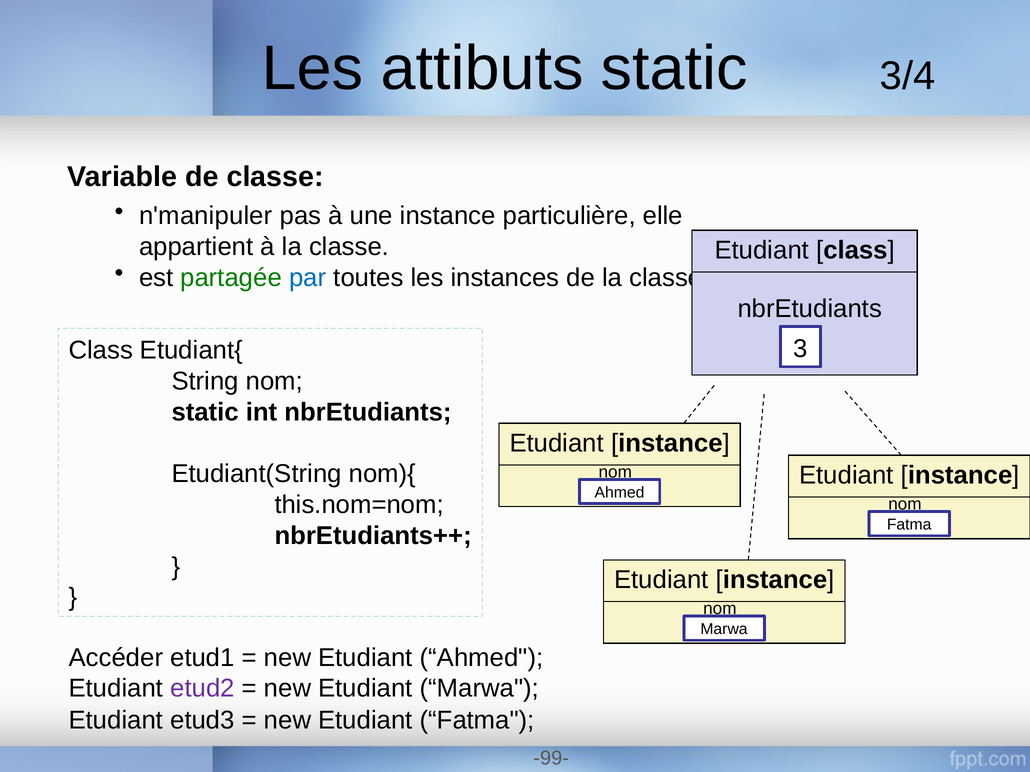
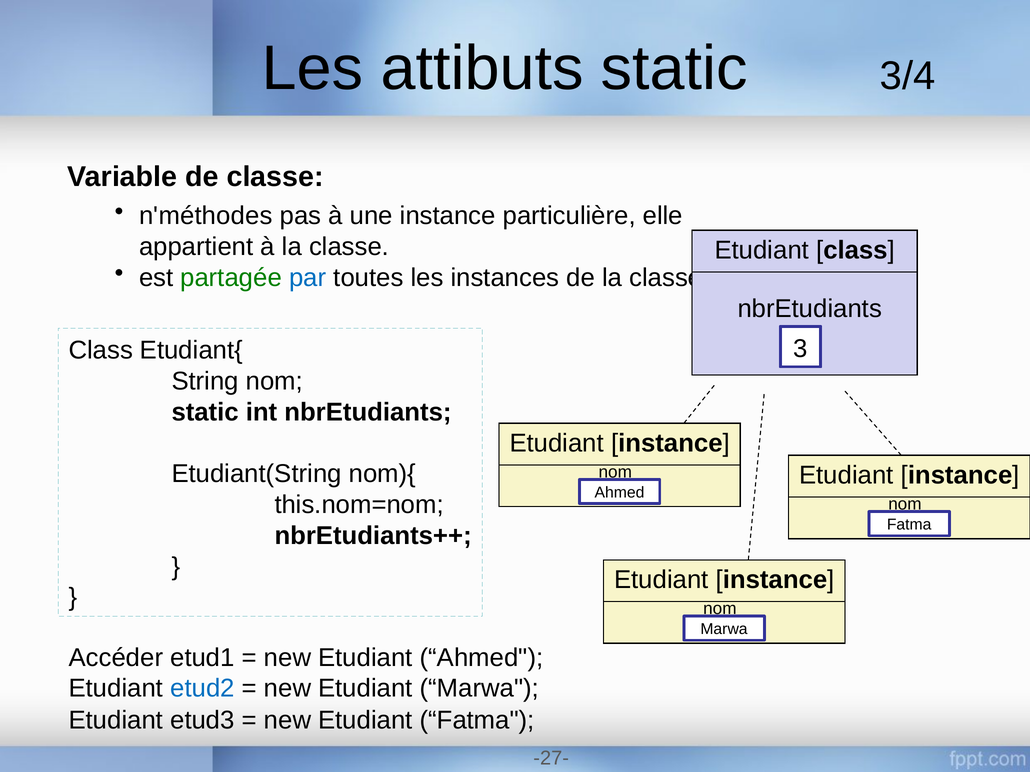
n'manipuler: n'manipuler -> n'méthodes (206, 216)
etud2 colour: purple -> blue (202, 689)
-99-: -99- -> -27- (551, 759)
